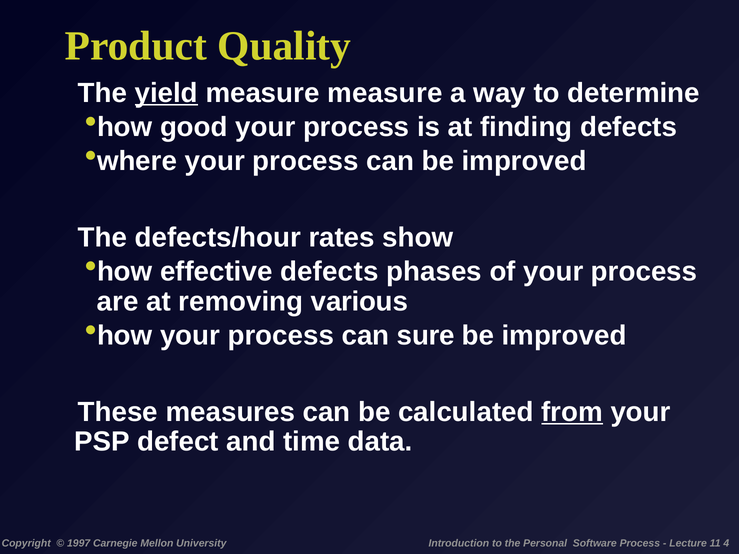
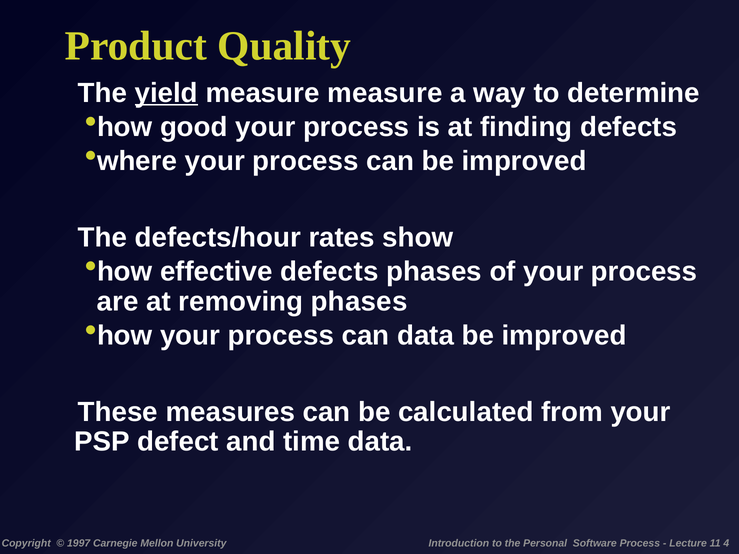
removing various: various -> phases (359, 302)
can sure: sure -> data (426, 336)
from underline: present -> none (572, 412)
